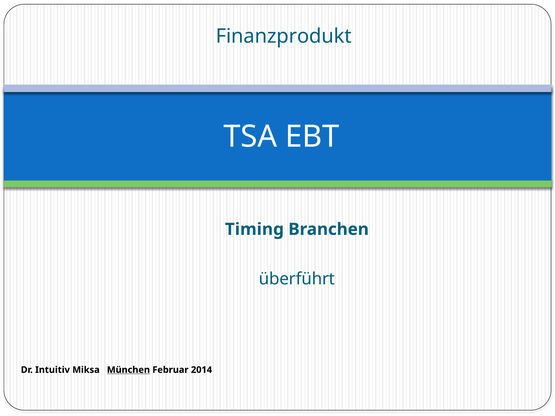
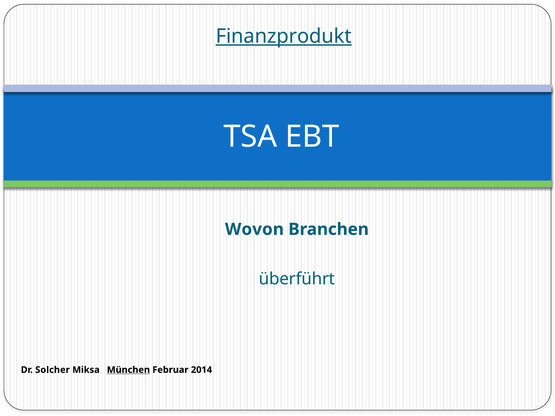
Finanzprodukt underline: none -> present (284, 36)
Timing: Timing -> Wovon (254, 229)
Intuitiv: Intuitiv -> Solcher (52, 370)
